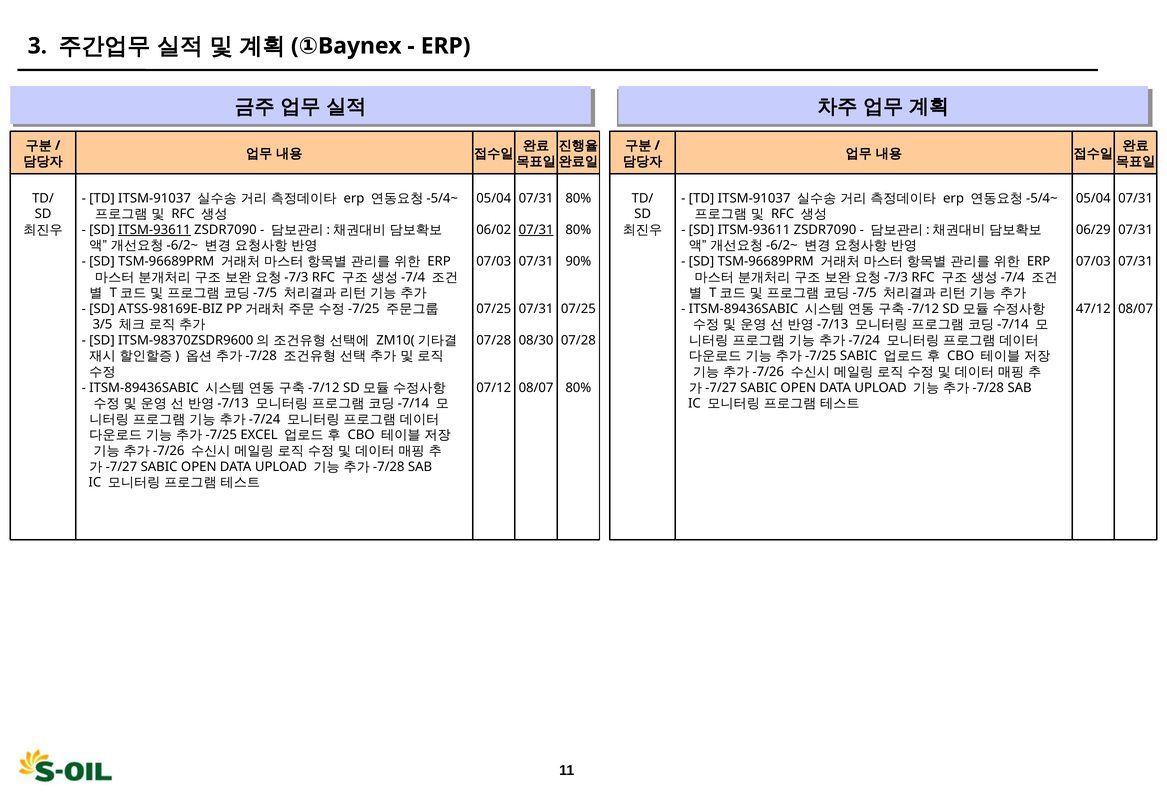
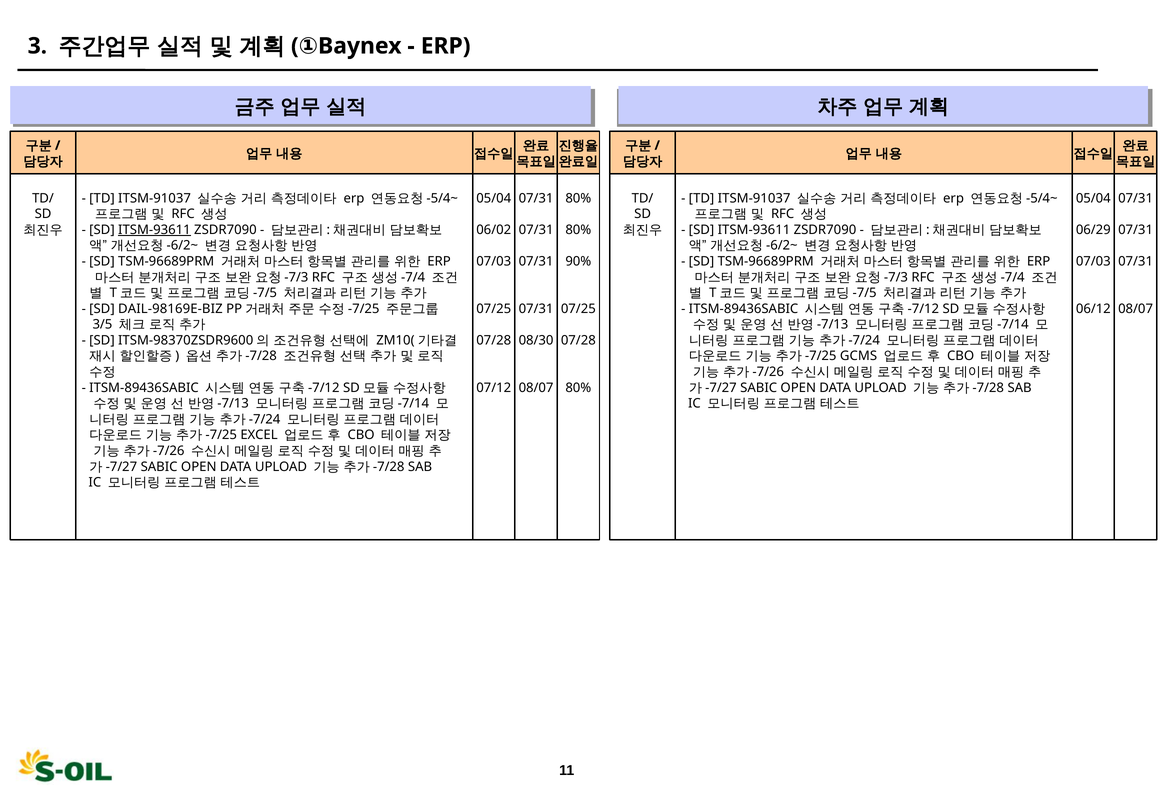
07/31 underline: present -> none (536, 230)
ATSS-98169E-BIZ: ATSS-98169E-BIZ -> DAIL-98169E-BIZ (170, 309)
47/12: 47/12 -> 06/12 (1093, 309)
SABIC: SABIC -> GCMS (859, 356)
